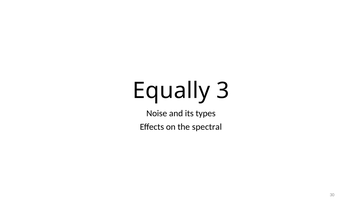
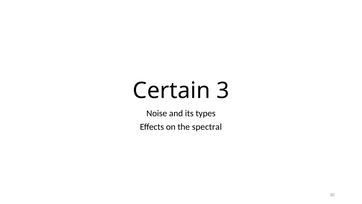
Equally: Equally -> Certain (172, 90)
